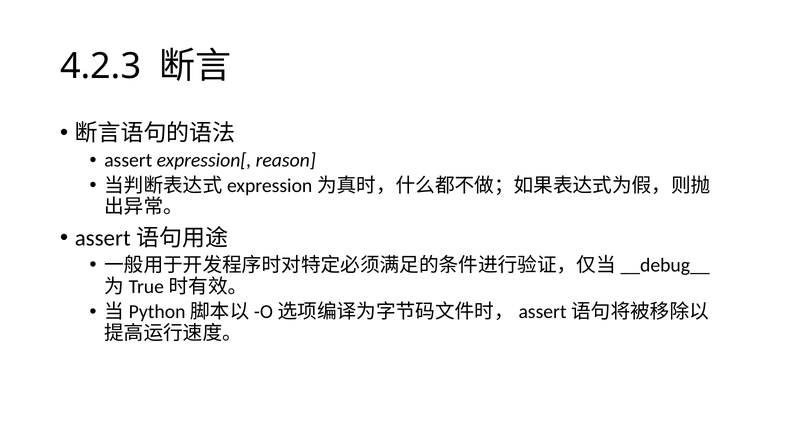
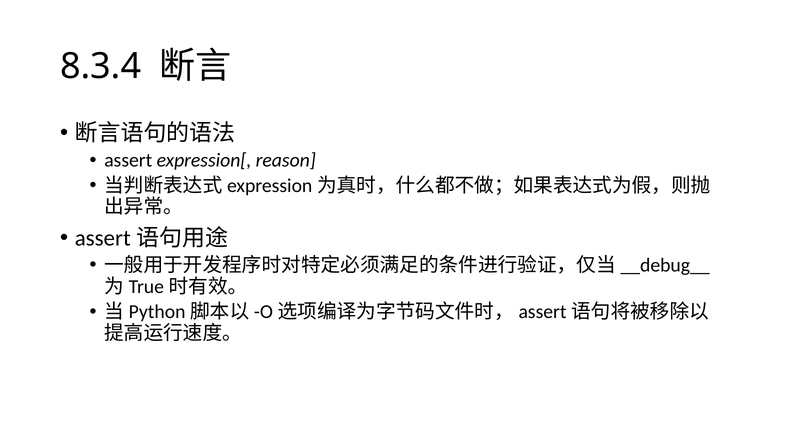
4.2.3: 4.2.3 -> 8.3.4 (101, 66)
